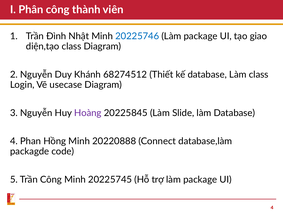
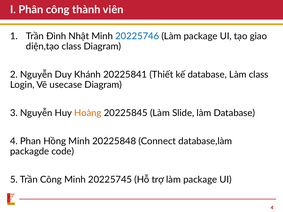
68274512: 68274512 -> 20225841 (125, 75)
Hoàng colour: purple -> orange (88, 113)
20220888: 20220888 -> 20225848 (114, 141)
